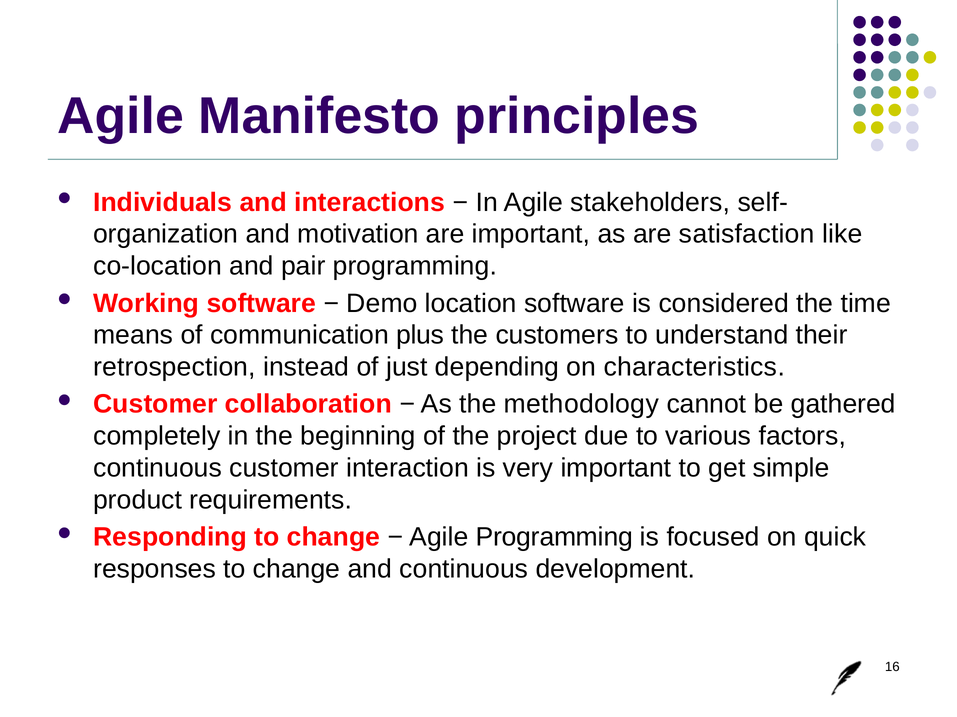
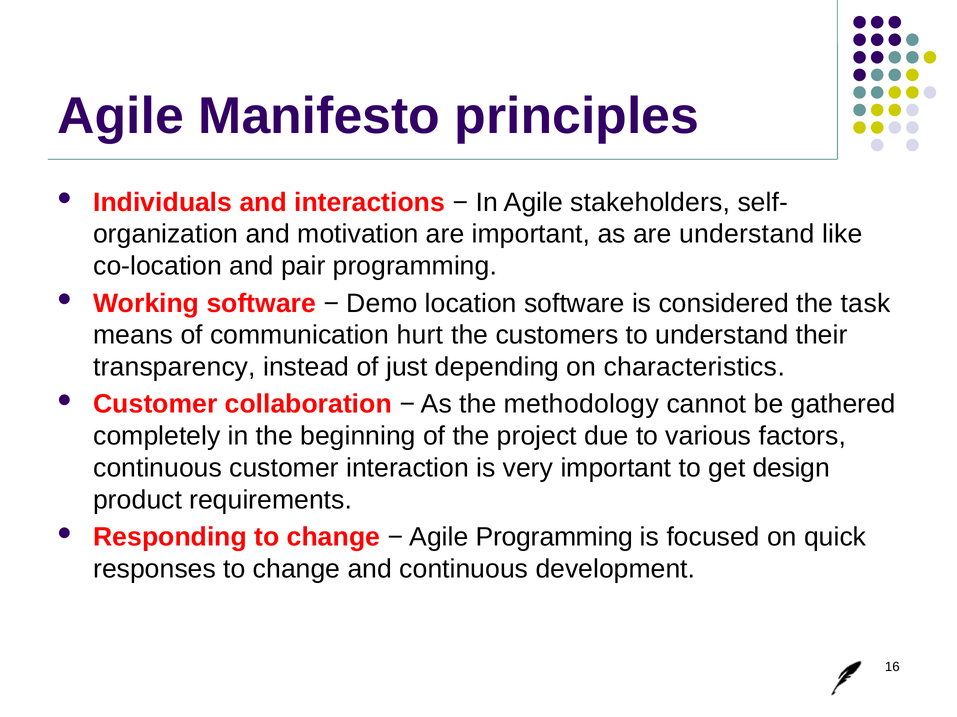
are satisfaction: satisfaction -> understand (747, 234)
time: time -> task (866, 304)
plus: plus -> hurt (420, 336)
retrospection: retrospection -> transparency (175, 367)
simple: simple -> design (791, 468)
